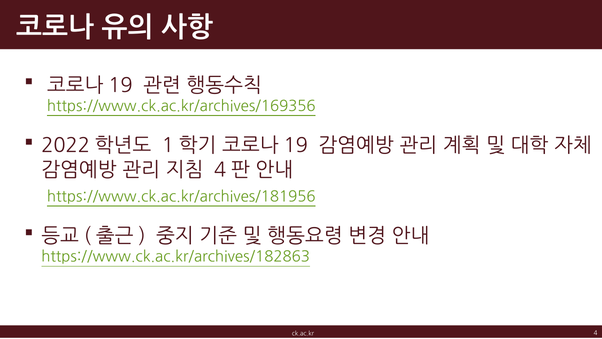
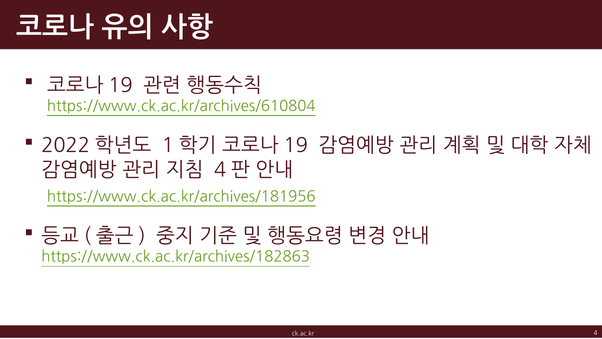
https://www.ck.ac.kr/archives/169356: https://www.ck.ac.kr/archives/169356 -> https://www.ck.ac.kr/archives/610804 (181, 106)
